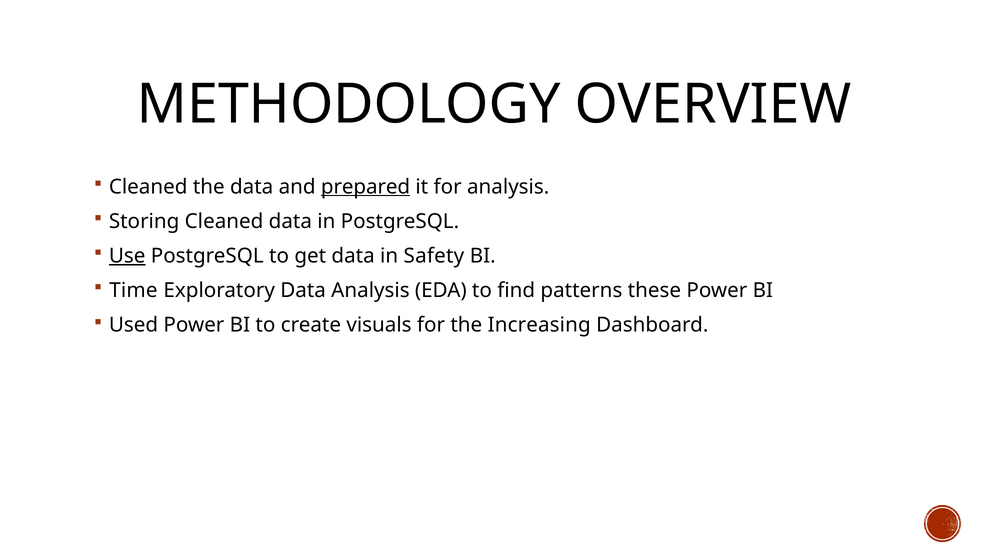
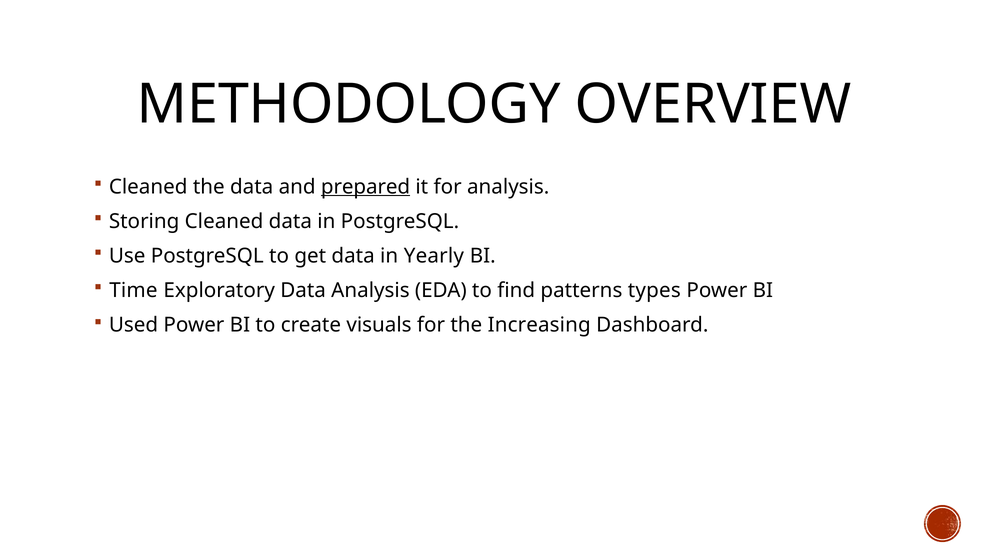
Use underline: present -> none (127, 256)
Safety: Safety -> Yearly (434, 256)
these: these -> types (654, 290)
